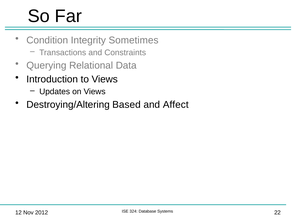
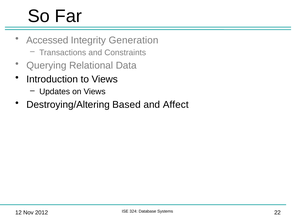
Condition: Condition -> Accessed (47, 40)
Sometimes: Sometimes -> Generation (134, 40)
